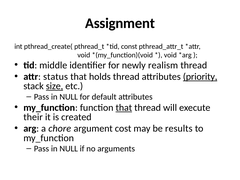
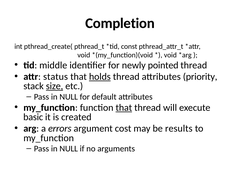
Assignment: Assignment -> Completion (120, 23)
realism: realism -> pointed (163, 65)
holds underline: none -> present (100, 77)
priority underline: present -> none (200, 77)
their: their -> basic (33, 117)
chore: chore -> errors (60, 128)
